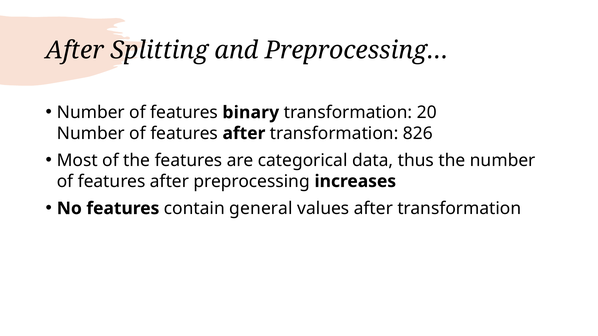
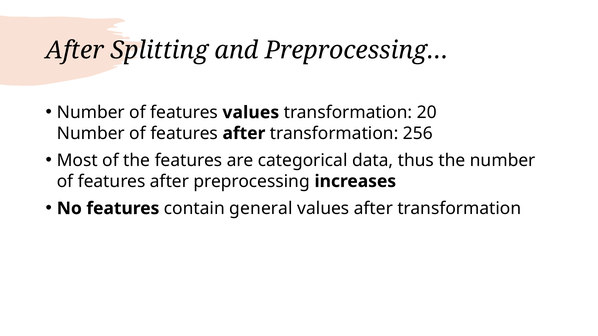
features binary: binary -> values (251, 113)
826: 826 -> 256 (418, 133)
